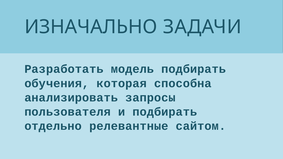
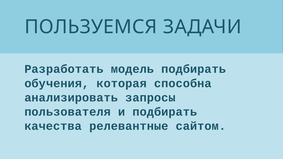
ИЗНАЧАЛЬНО: ИЗНАЧАЛЬНО -> ПОЛЬЗУЕМСЯ (91, 27)
отдельно: отдельно -> качества (53, 126)
